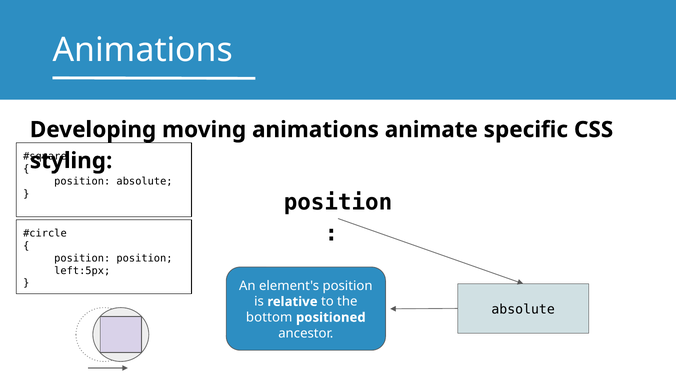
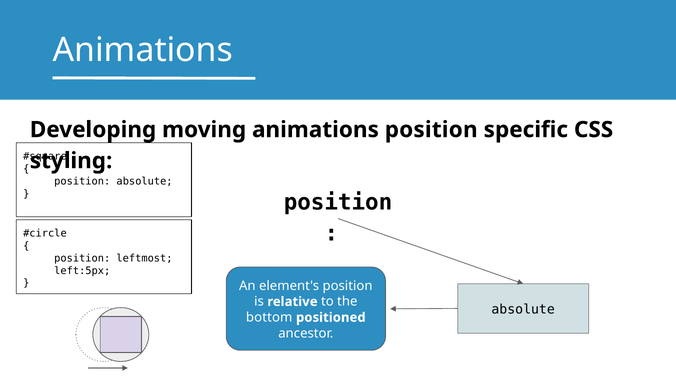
animations animate: animate -> position (431, 130)
position position: position -> leftmost (145, 258)
